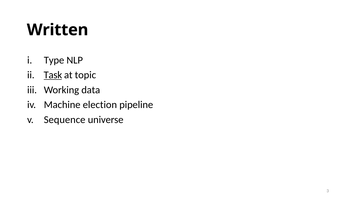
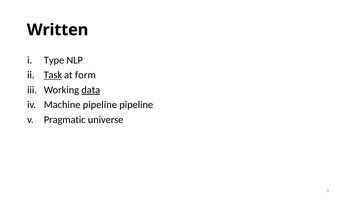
topic: topic -> form (85, 75)
data underline: none -> present (91, 90)
Machine election: election -> pipeline (100, 105)
Sequence: Sequence -> Pragmatic (65, 120)
